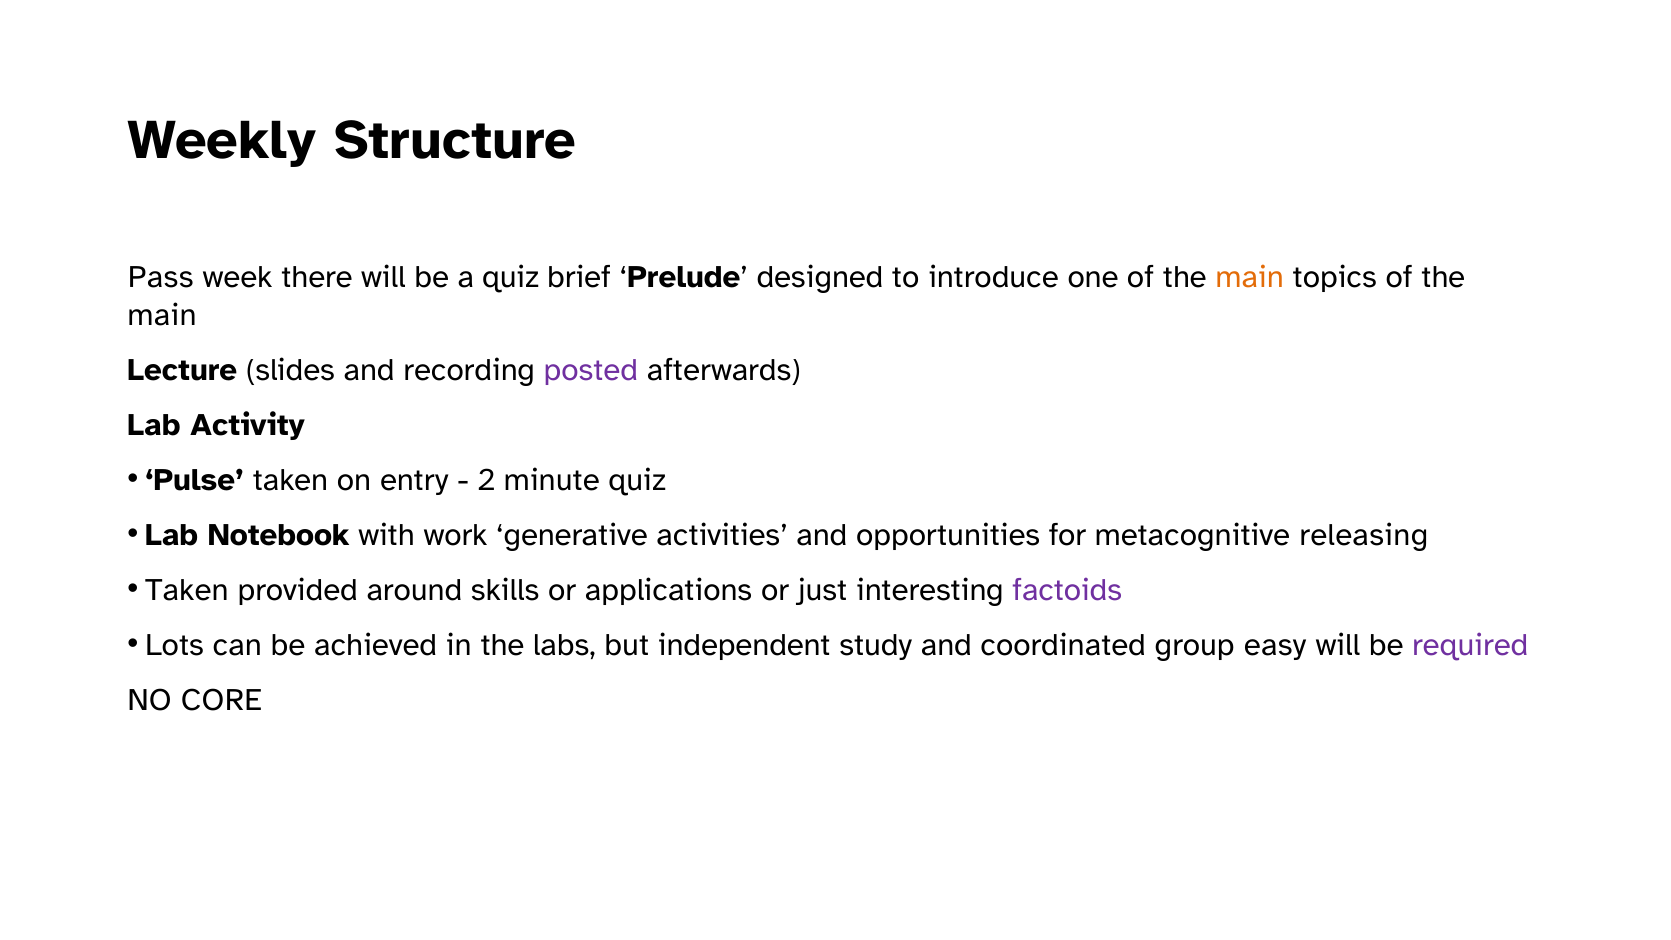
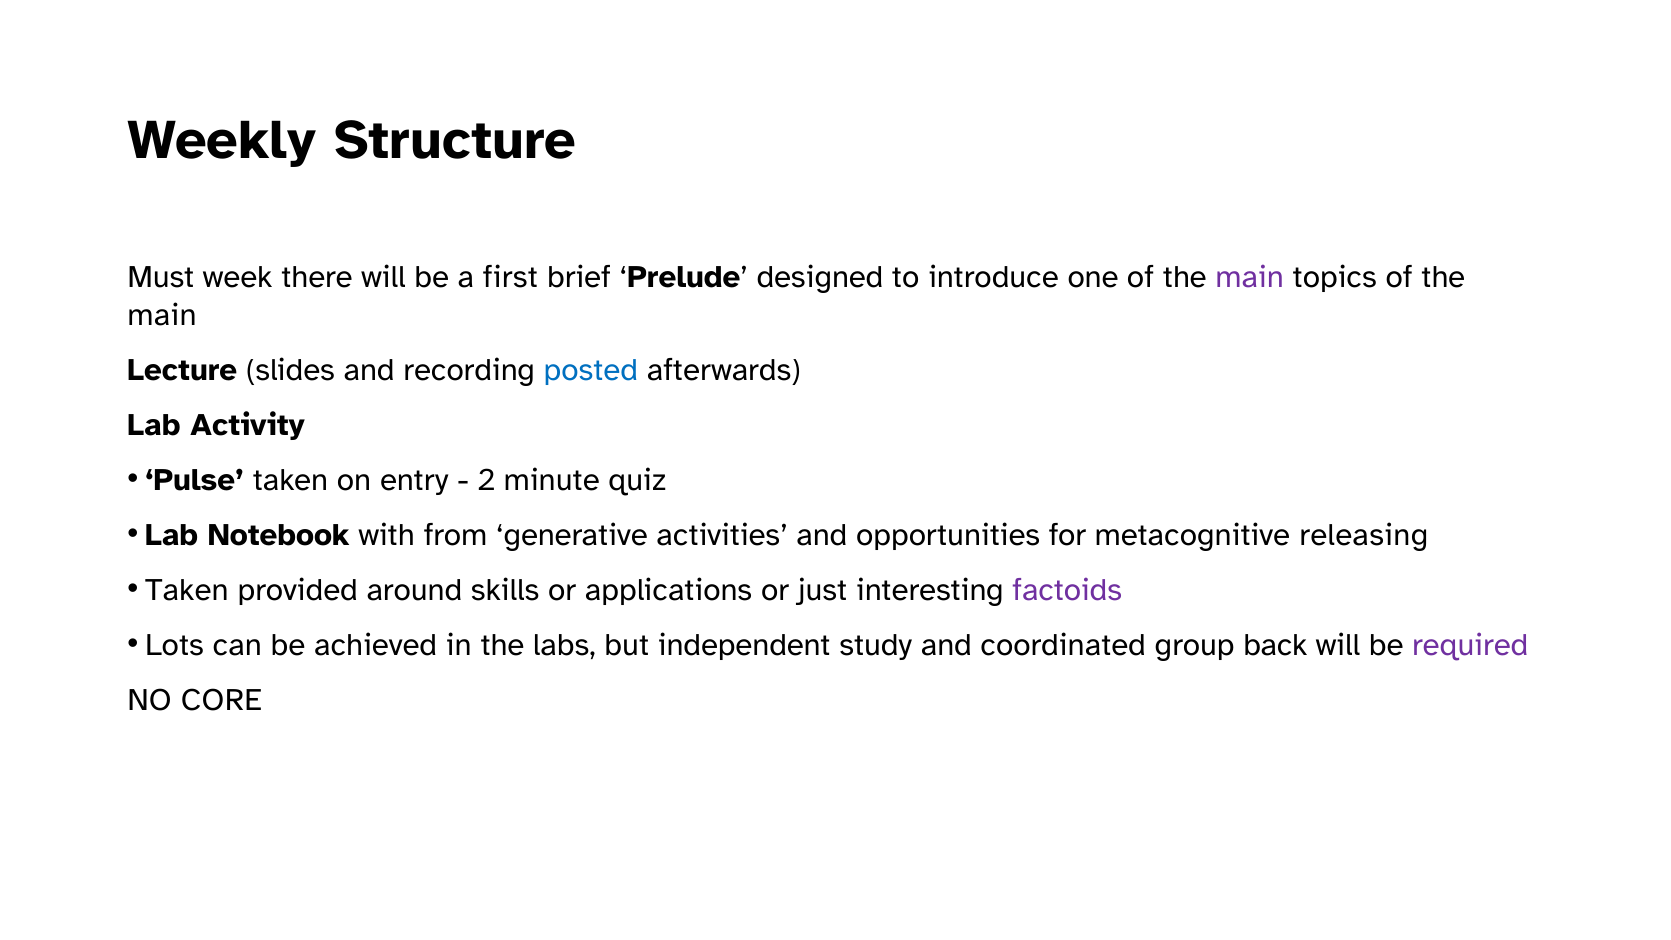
Pass: Pass -> Must (161, 277)
a quiz: quiz -> first (510, 277)
main colour: orange -> purple (1250, 277)
posted colour: purple -> blue (591, 370)
work: work -> from (456, 535)
easy: easy -> back (1275, 645)
